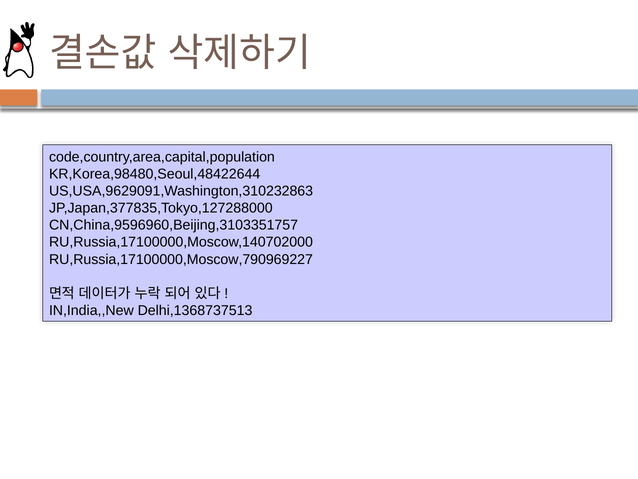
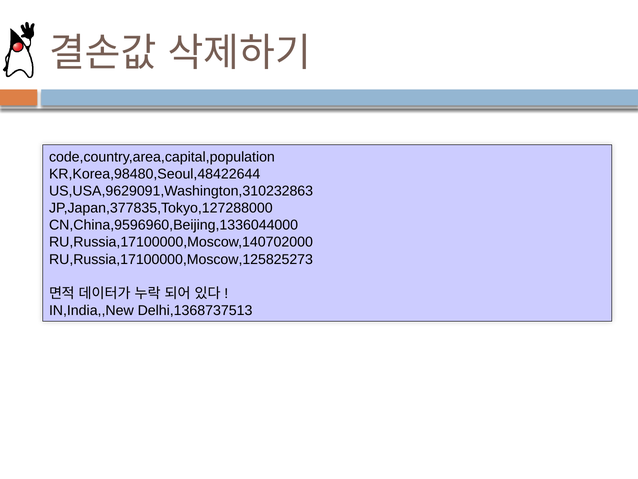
CN,China,9596960,Beijing,3103351757: CN,China,9596960,Beijing,3103351757 -> CN,China,9596960,Beijing,1336044000 (174, 225)
RU,Russia,17100000,Moscow,790969227: RU,Russia,17100000,Moscow,790969227 -> RU,Russia,17100000,Moscow,125825273 (181, 259)
